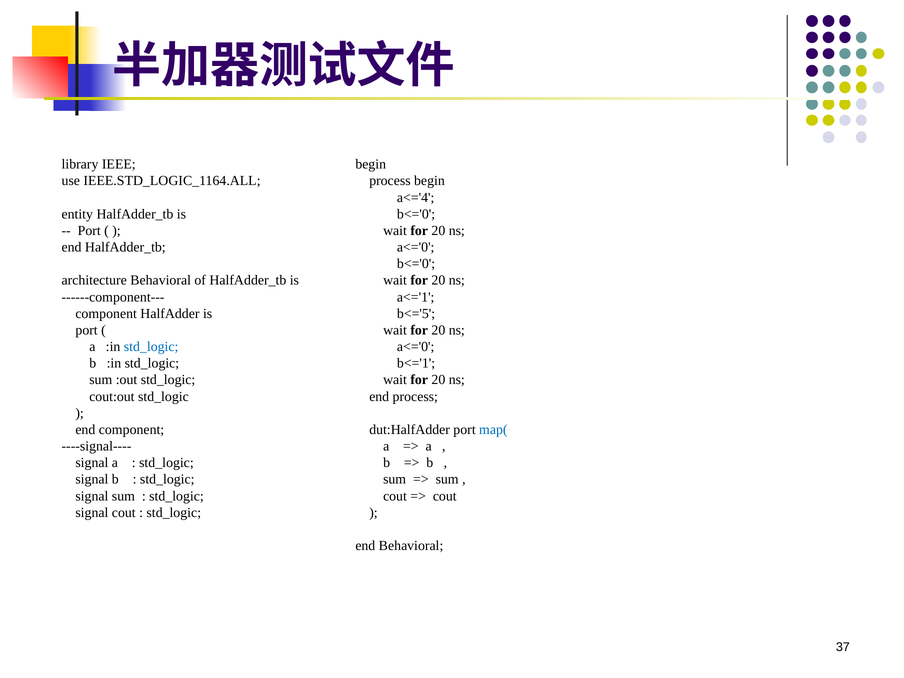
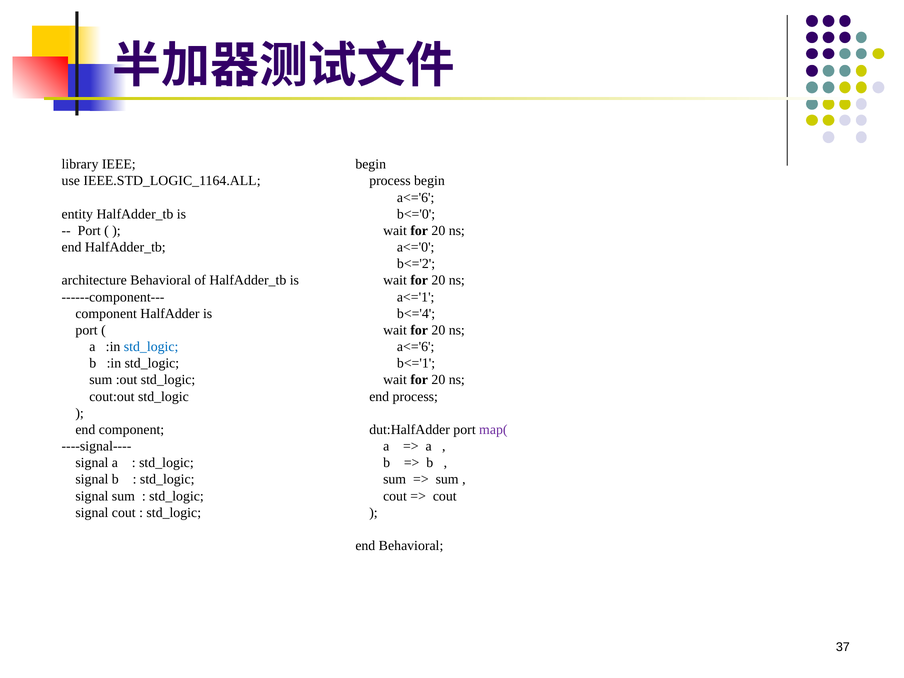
a<='4: a<='4 -> a<='6 (416, 197)
b<='0: b<='0 -> b<='2 (416, 264)
b<='5: b<='5 -> b<='4 (416, 314)
a<='0: a<='0 -> a<='6 (416, 347)
map( colour: blue -> purple (493, 430)
